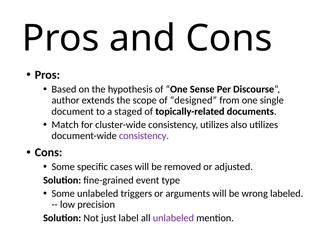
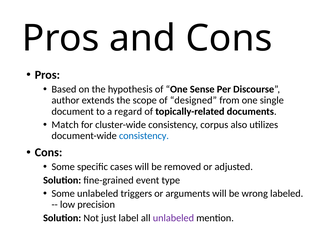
staged: staged -> regard (128, 111)
consistency utilizes: utilizes -> corpus (214, 125)
consistency colour: purple -> blue (144, 136)
